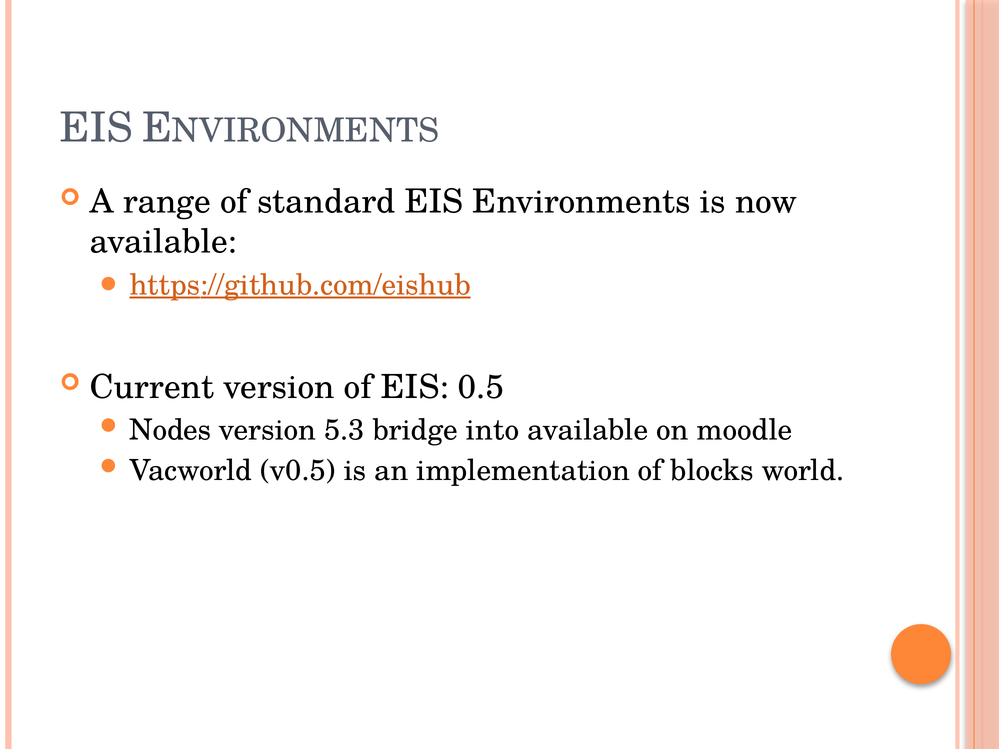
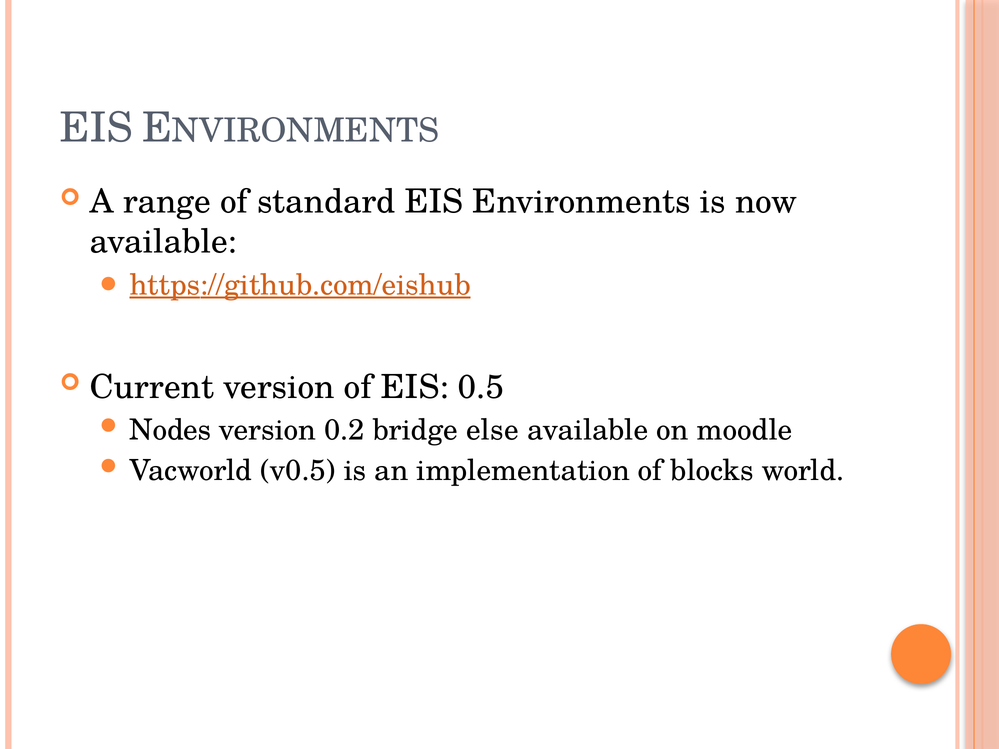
5.3: 5.3 -> 0.2 (344, 430)
into: into -> else (492, 430)
